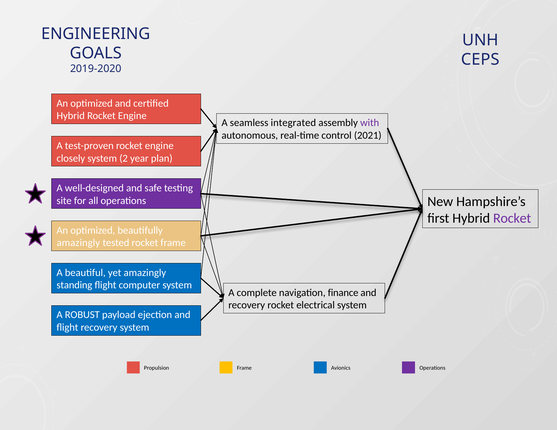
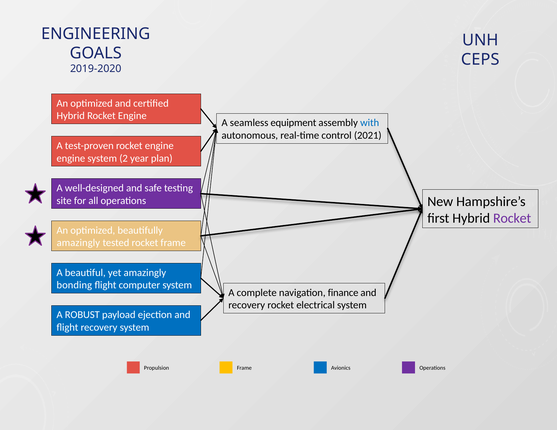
integrated: integrated -> equipment (293, 123)
with colour: purple -> blue (370, 123)
closely: closely -> engine (71, 158)
standing: standing -> bonding (74, 285)
